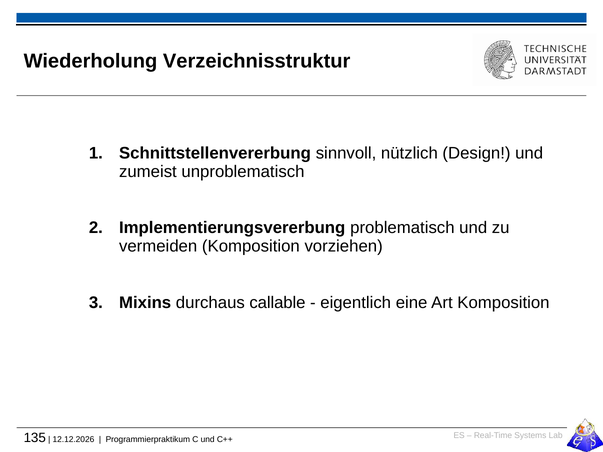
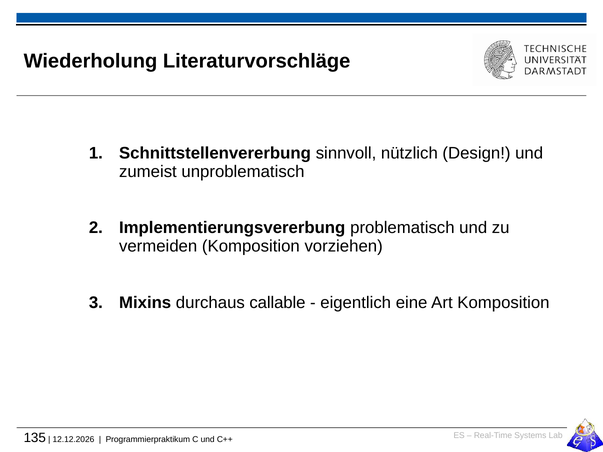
Verzeichnisstruktur: Verzeichnisstruktur -> Literaturvorschläge (257, 61)
